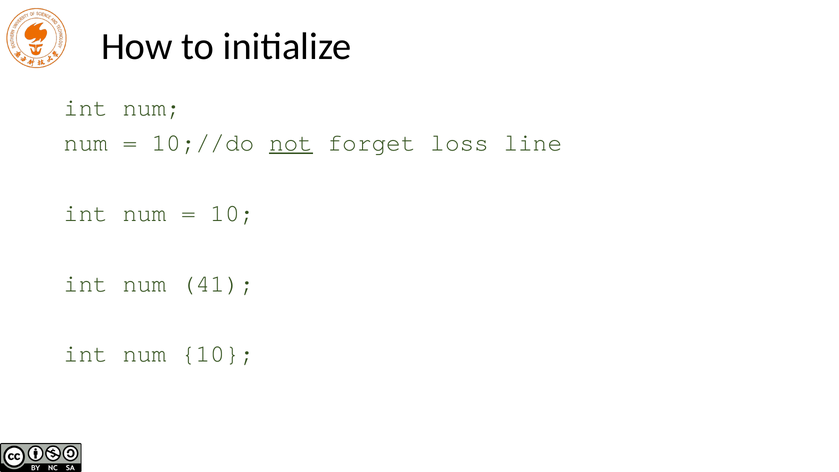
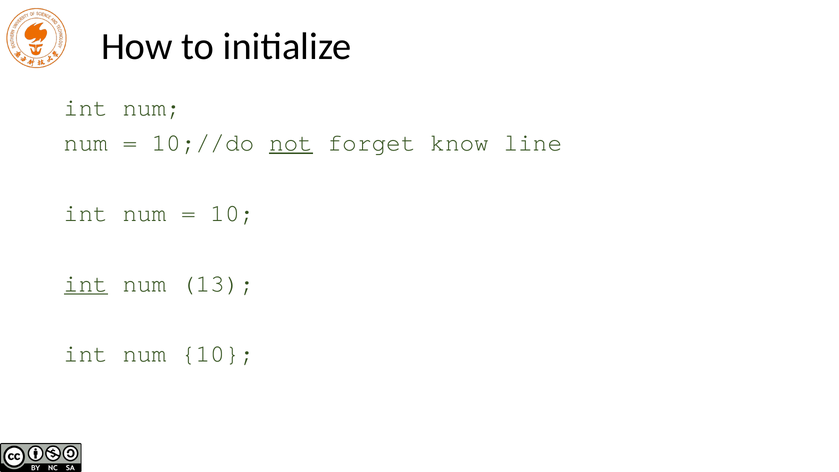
loss: loss -> know (460, 143)
int underline: none -> present (86, 283)
41: 41 -> 13 (218, 283)
